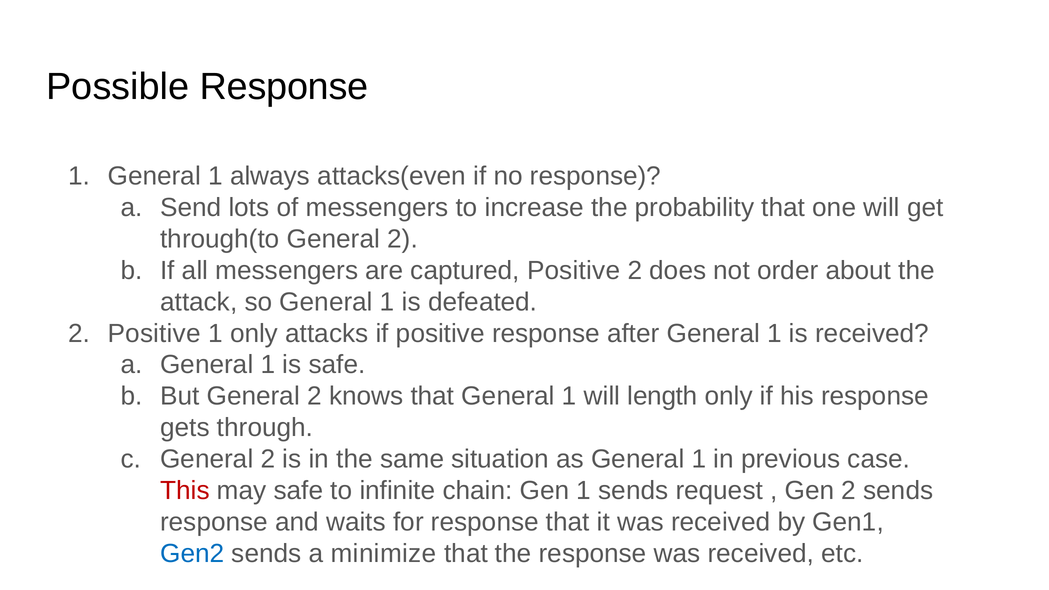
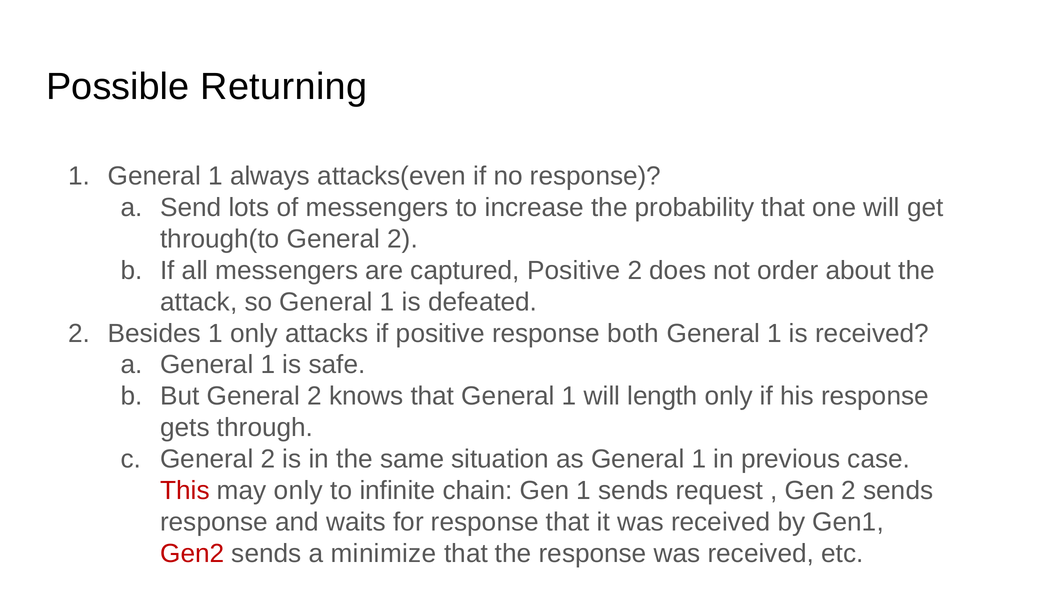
Possible Response: Response -> Returning (284, 87)
2 Positive: Positive -> Besides (154, 333)
after: after -> both (633, 333)
may safe: safe -> only (298, 491)
Gen2 colour: blue -> red (192, 554)
